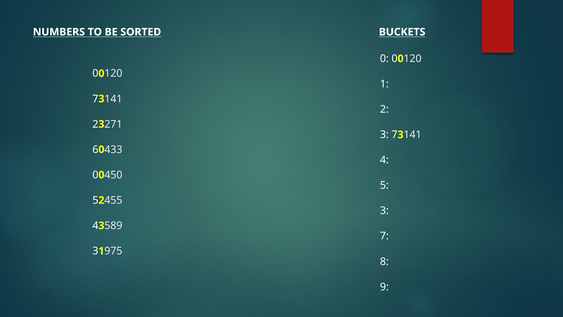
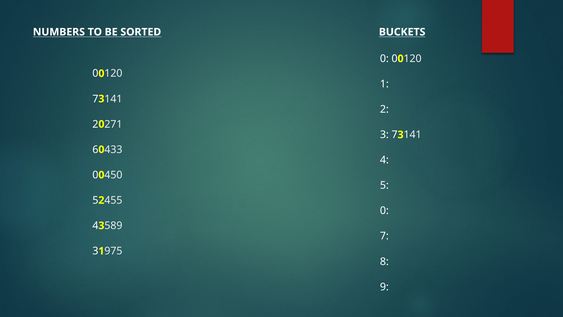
3: 3 -> 0 (101, 124)
3: 3 -> 0 (384, 211)
